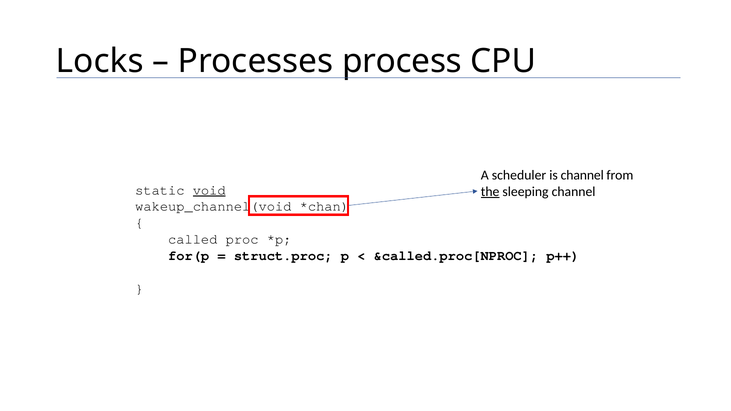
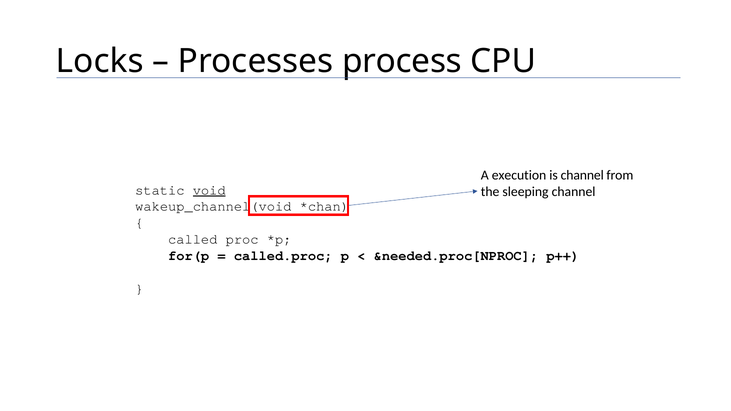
scheduler: scheduler -> execution (519, 175)
the underline: present -> none (490, 192)
struct.proc: struct.proc -> called.proc (283, 256)
&called.proc[NPROC: &called.proc[NPROC -> &needed.proc[NPROC (456, 256)
